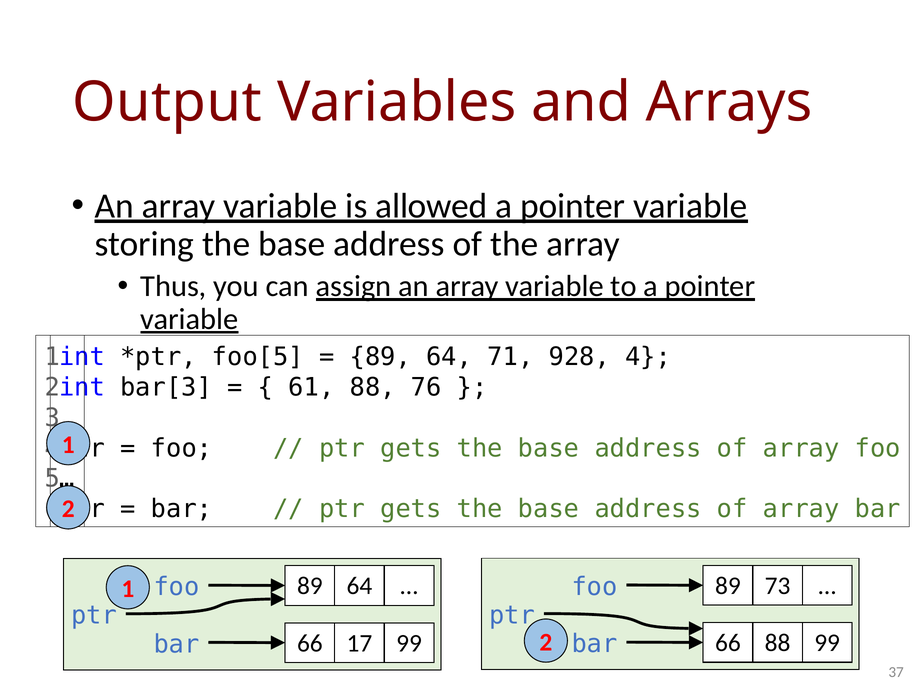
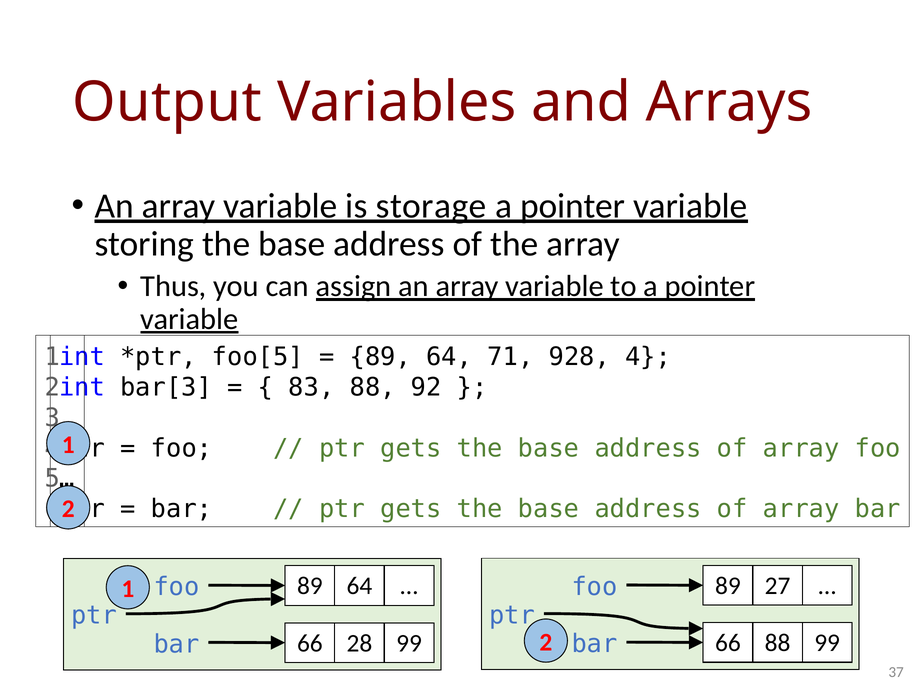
allowed: allowed -> storage (431, 206)
61: 61 -> 83 (311, 387)
76: 76 -> 92 (426, 387)
73: 73 -> 27 (778, 586)
17: 17 -> 28 (359, 643)
